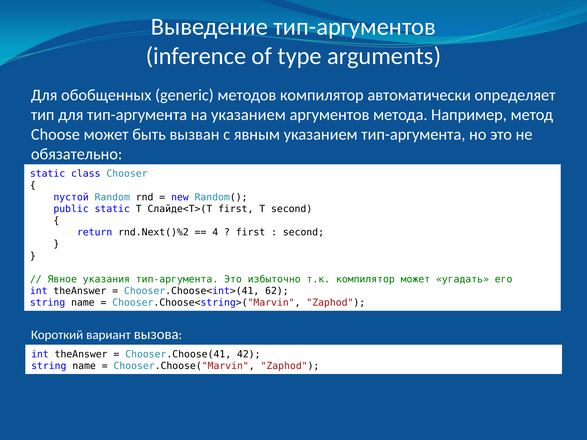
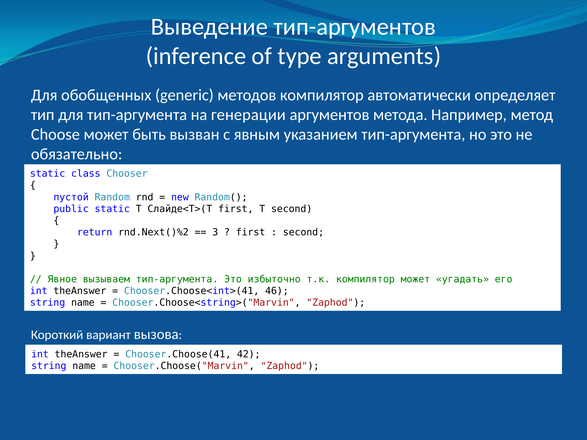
на указанием: указанием -> генерации (248, 115)
4: 4 -> 3 (215, 232)
указания: указания -> вызываем (106, 279)
62: 62 -> 46 (277, 291)
